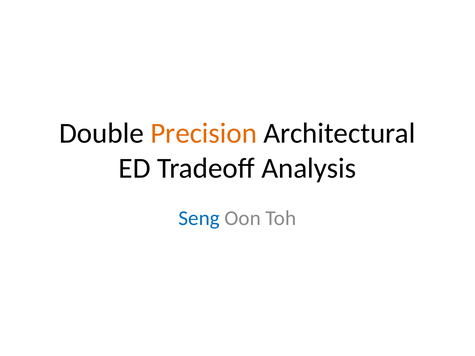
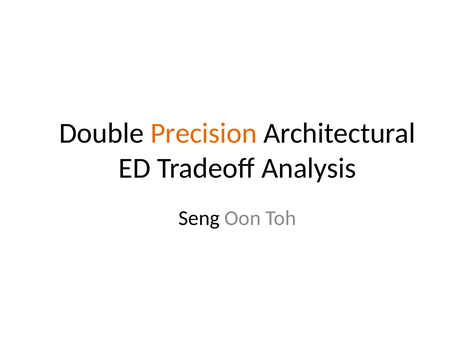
Seng colour: blue -> black (199, 218)
